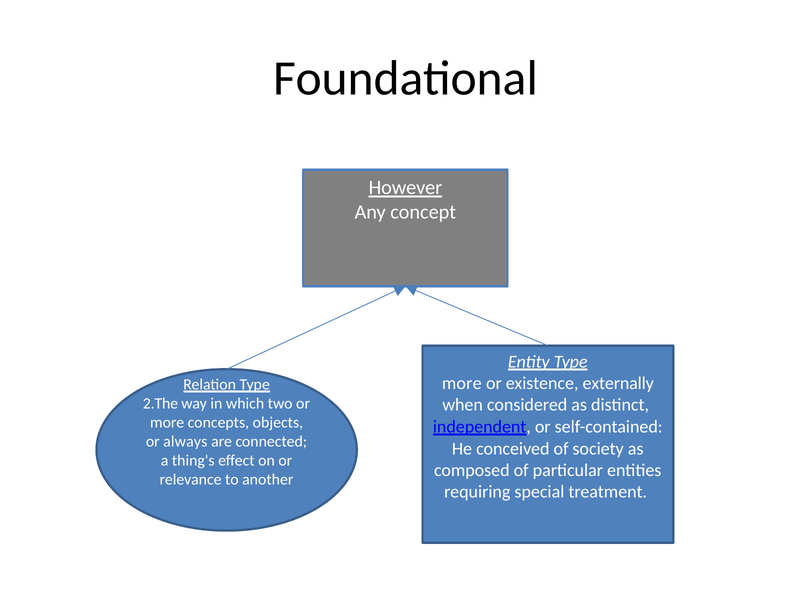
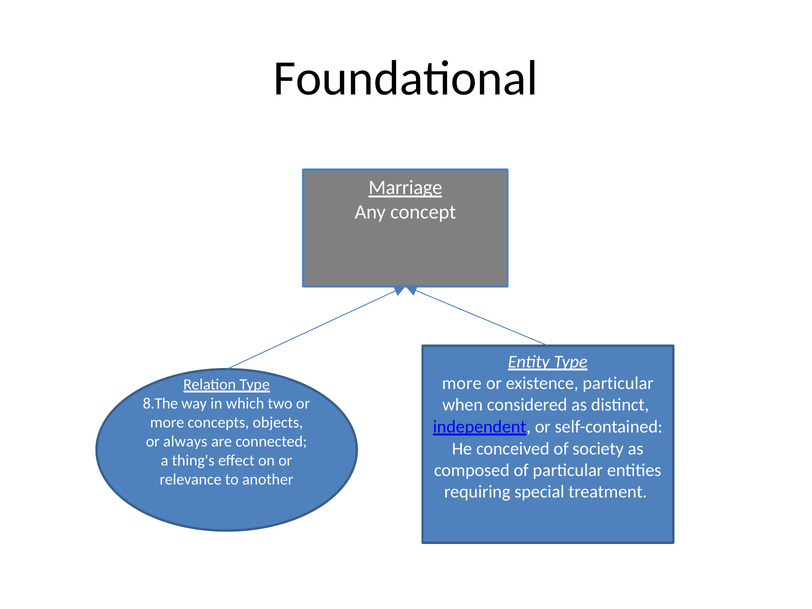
However: However -> Marriage (405, 187)
existence externally: externally -> particular (618, 383)
2.The: 2.The -> 8.The (160, 404)
